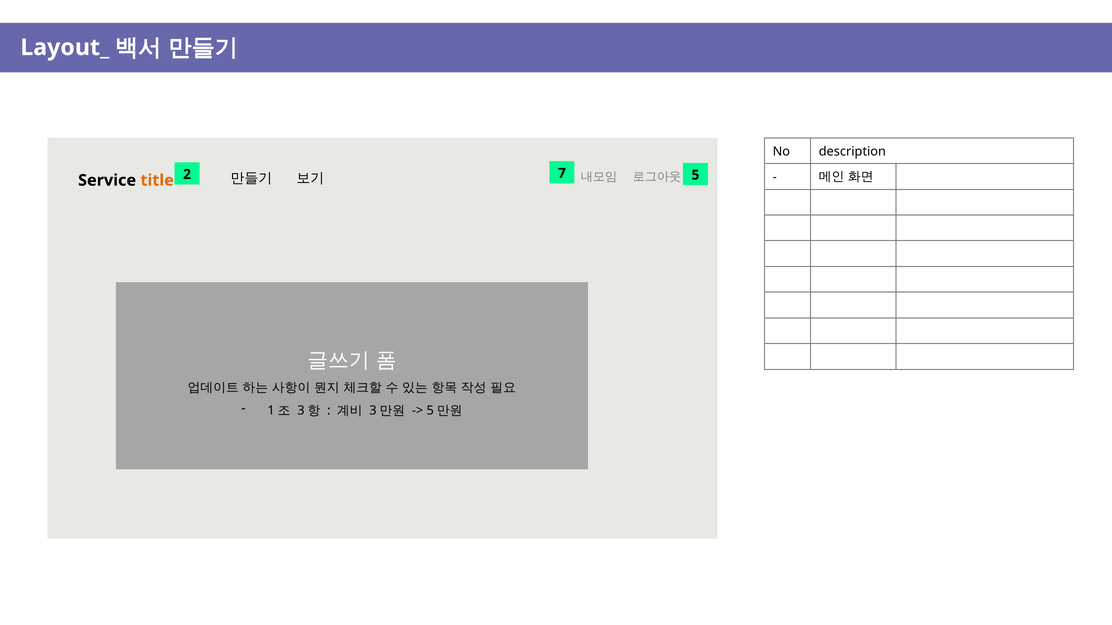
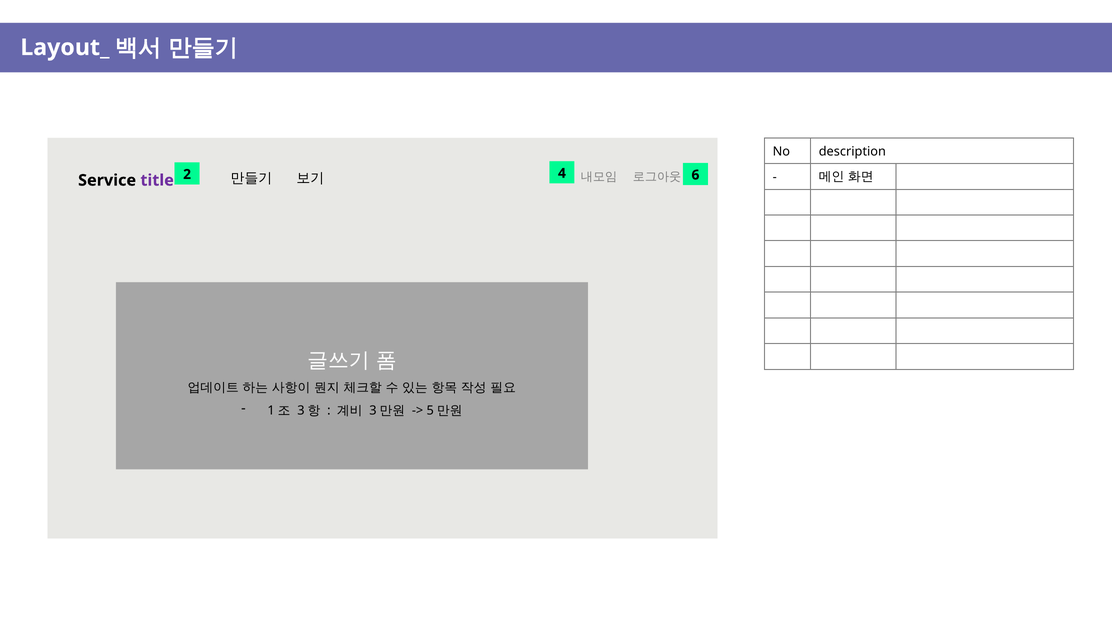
5: 5 -> 6 (695, 175)
title colour: orange -> purple (157, 180)
7: 7 -> 4 (562, 173)
